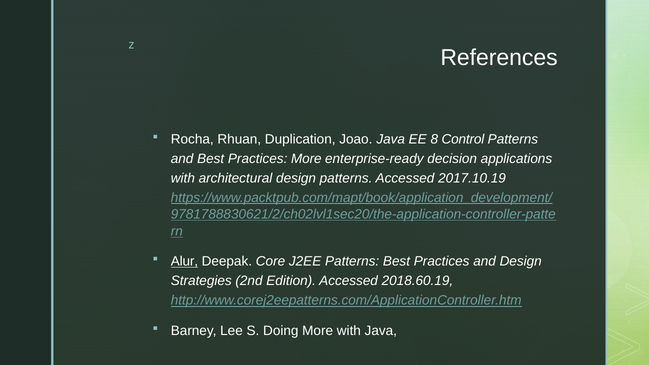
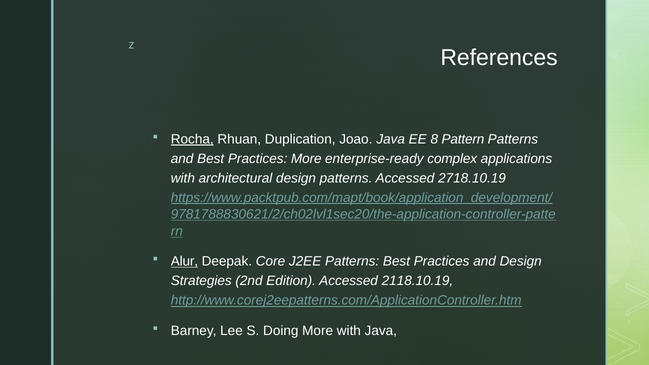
Rocha underline: none -> present (192, 139)
Control: Control -> Pattern (463, 139)
decision: decision -> complex (452, 159)
2017.10.19: 2017.10.19 -> 2718.10.19 (472, 178)
2018.60.19: 2018.60.19 -> 2118.10.19 (417, 281)
